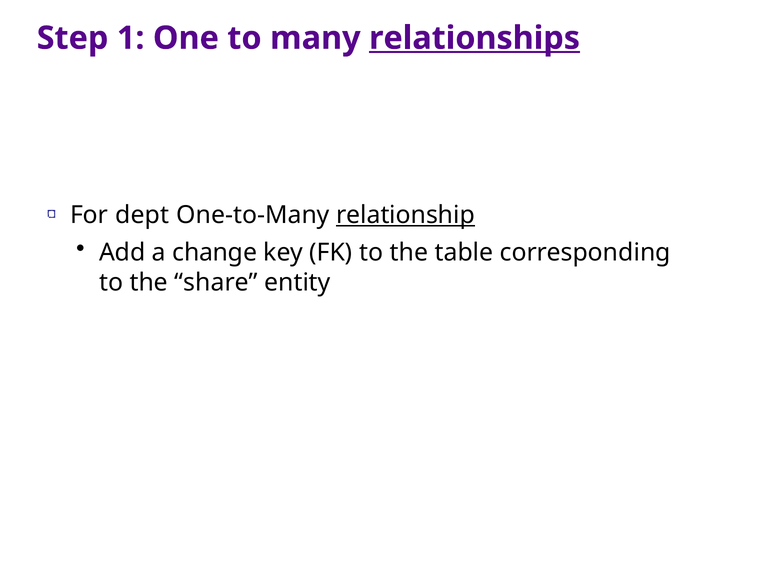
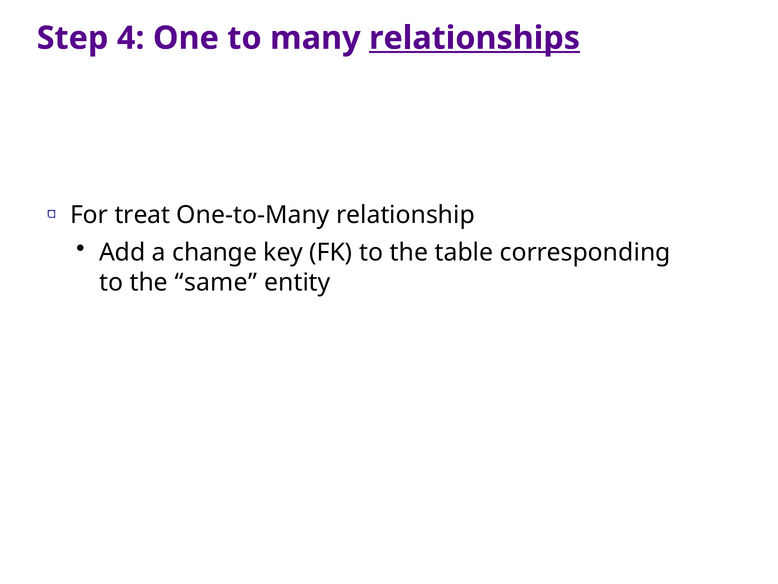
1: 1 -> 4 (131, 38)
dept: dept -> treat (142, 215)
relationship underline: present -> none (406, 215)
share: share -> same (216, 282)
